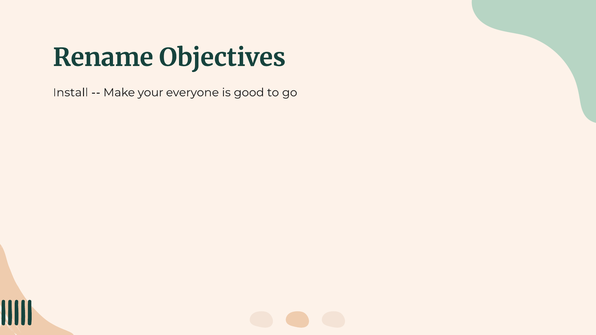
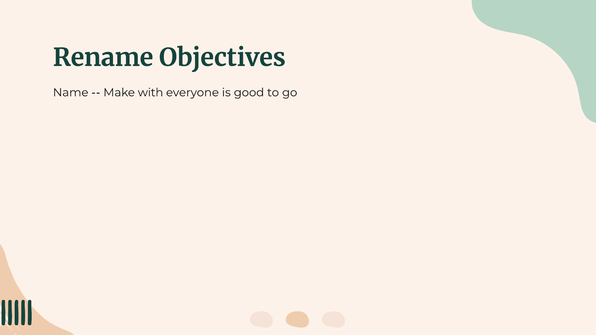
Install: Install -> Name (71, 93)
your: your -> with (151, 93)
